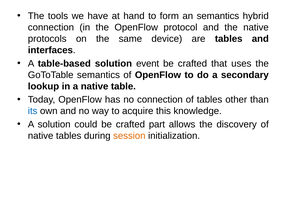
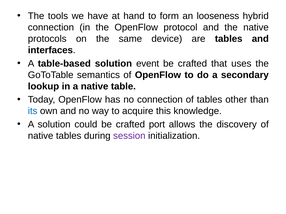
an semantics: semantics -> looseness (218, 16)
part: part -> port (157, 125)
session colour: orange -> purple (129, 136)
